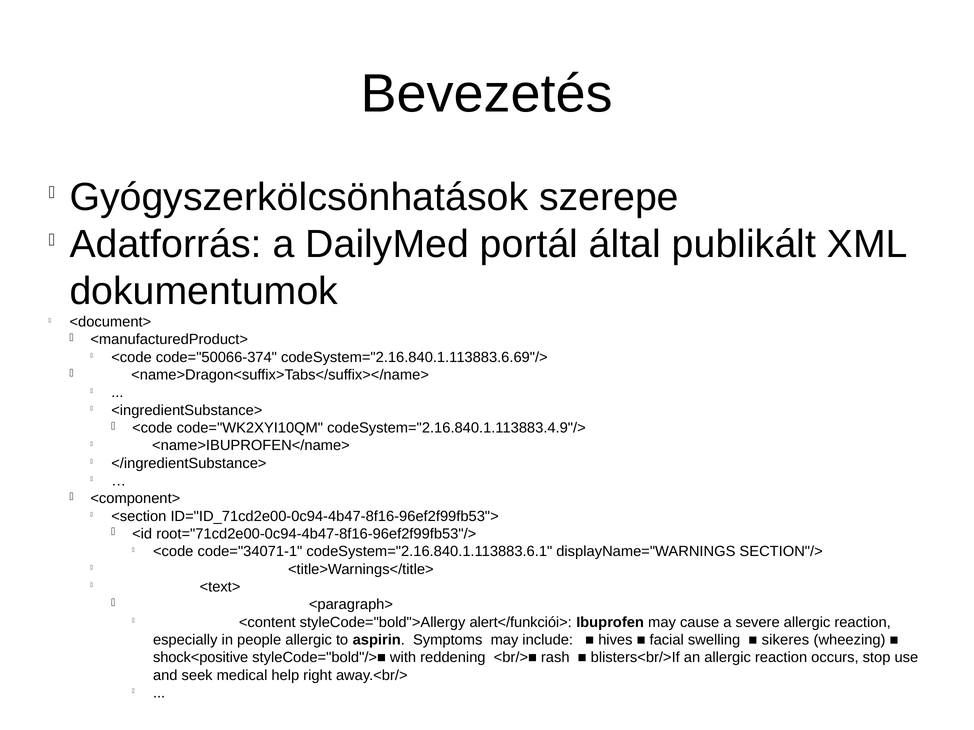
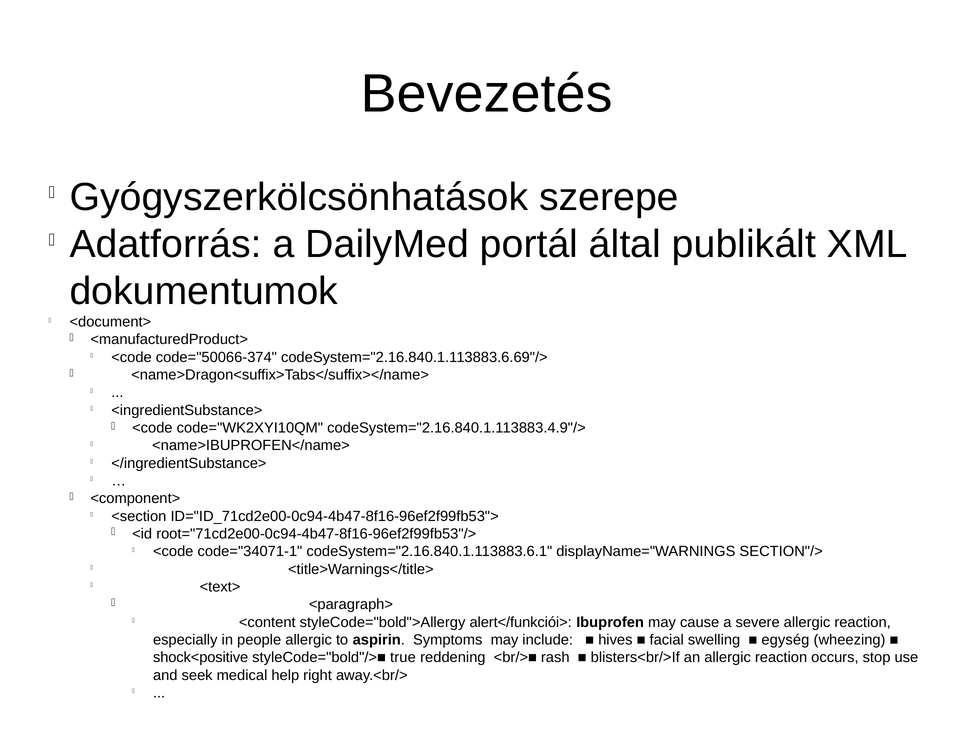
sikeres: sikeres -> egység (785, 640)
with: with -> true (403, 658)
